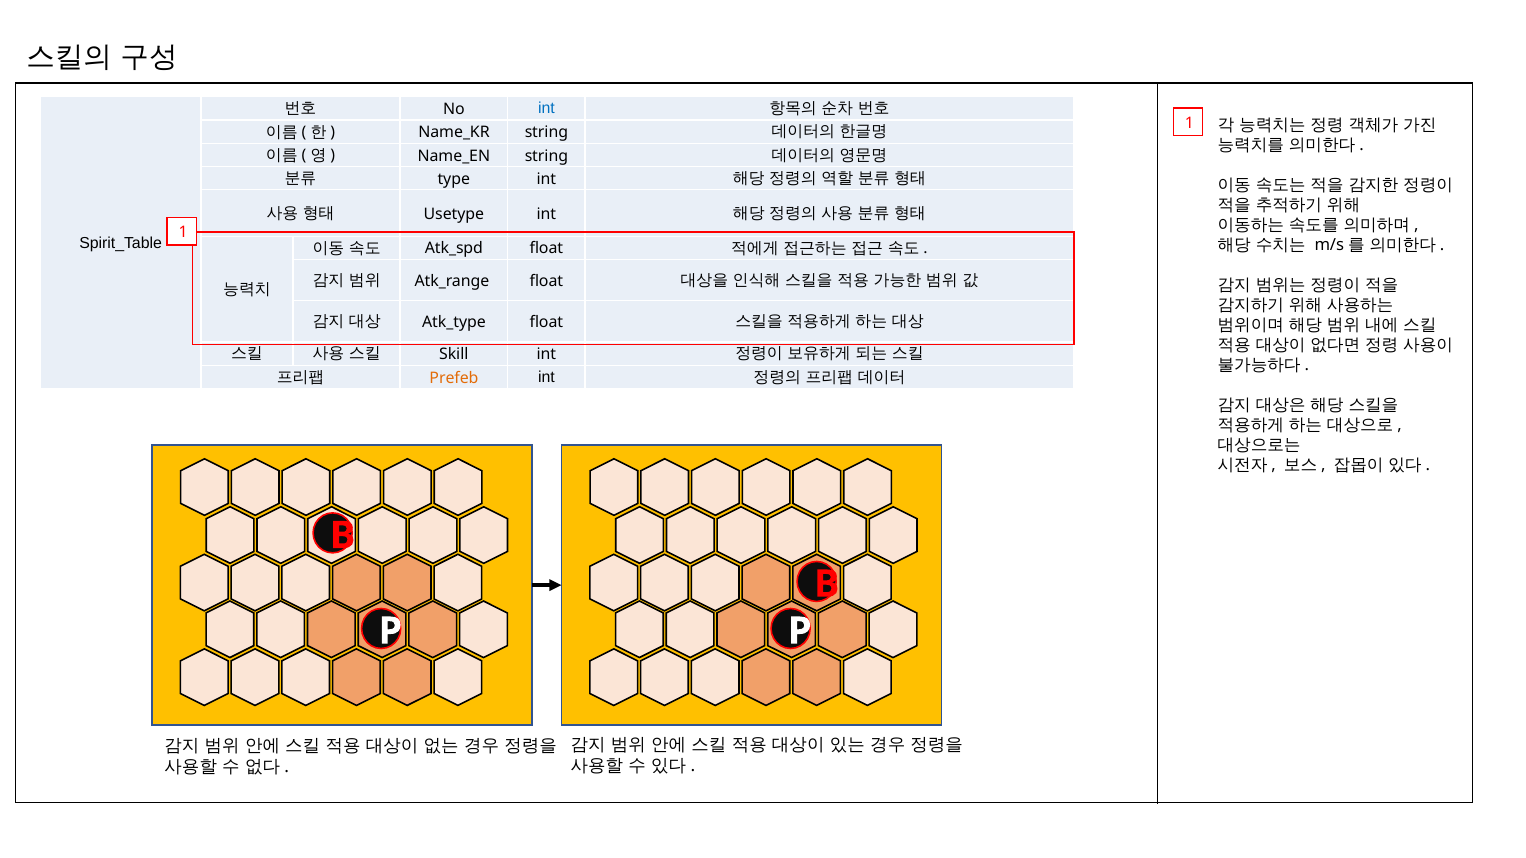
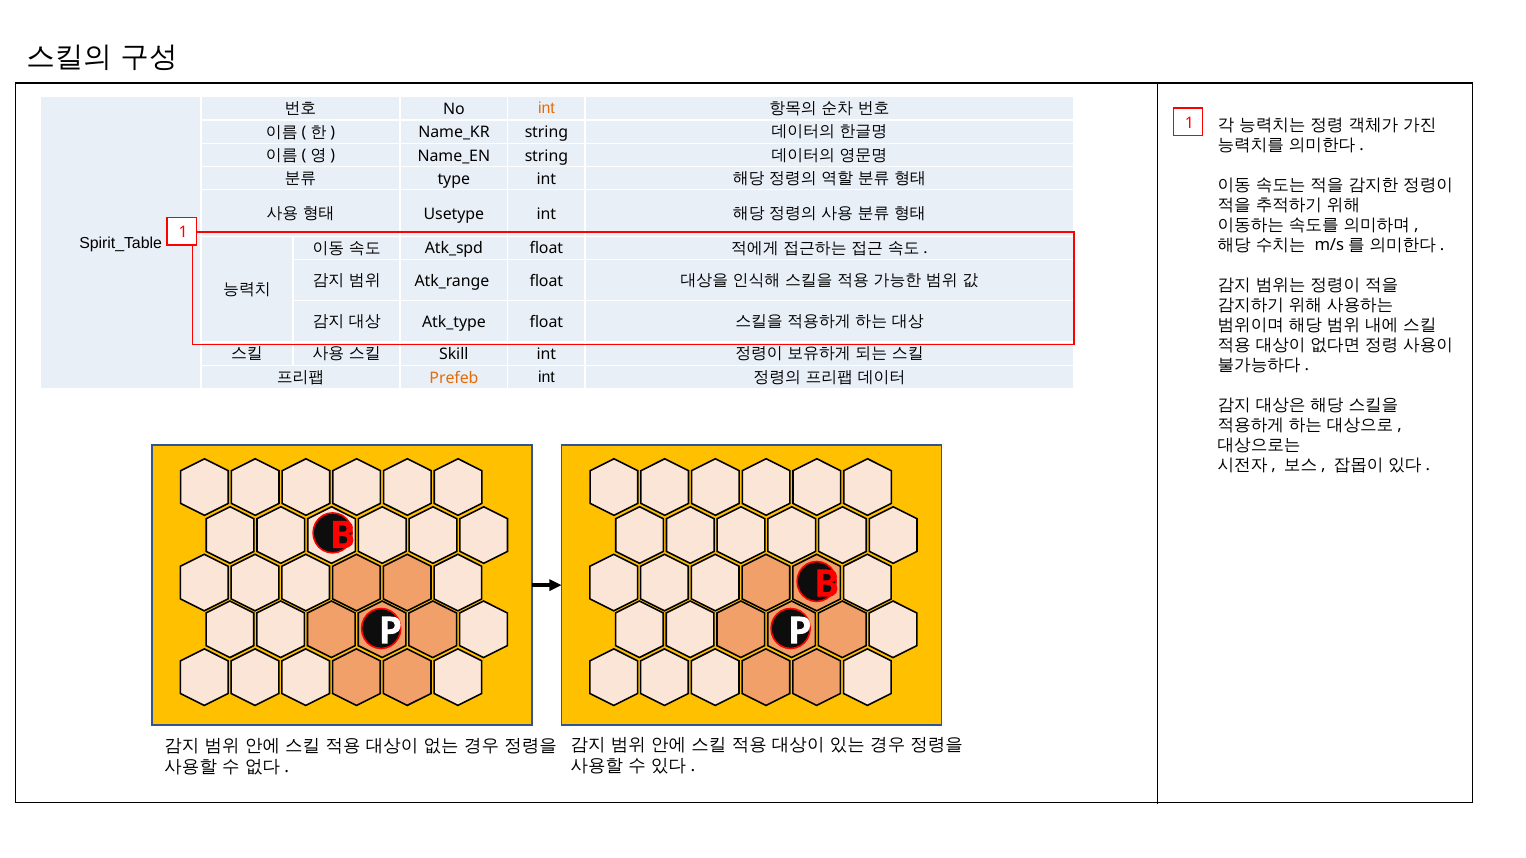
int colour: blue -> orange (546, 109)
